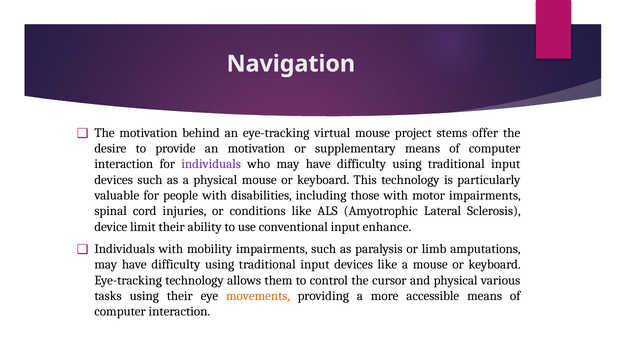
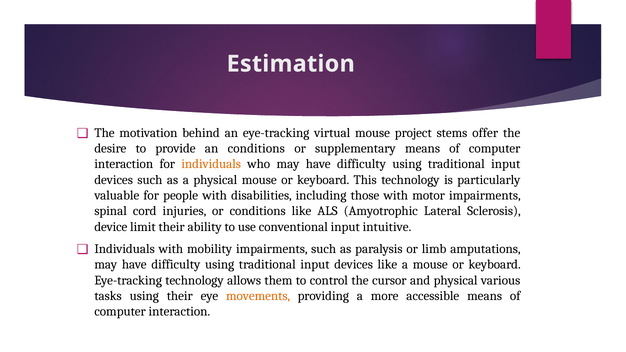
Navigation: Navigation -> Estimation (291, 64)
an motivation: motivation -> conditions (256, 148)
individuals colour: purple -> orange (211, 164)
enhance: enhance -> intuitive (387, 227)
